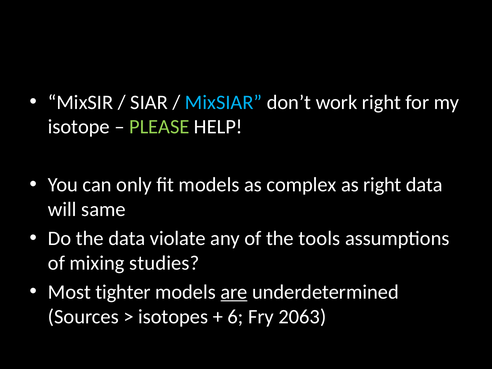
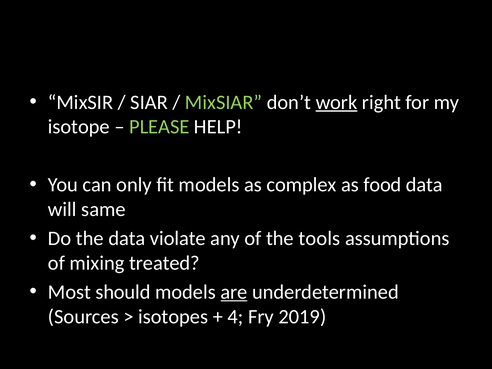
MixSIAR colour: light blue -> light green (224, 102)
work underline: none -> present (337, 102)
as right: right -> food (382, 185)
studies: studies -> treated (164, 263)
tighter: tighter -> should (123, 292)
6: 6 -> 4 (235, 317)
2063: 2063 -> 2019 (302, 317)
